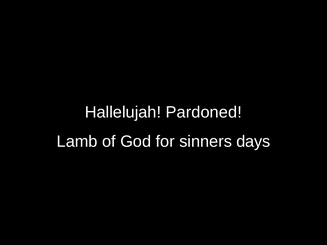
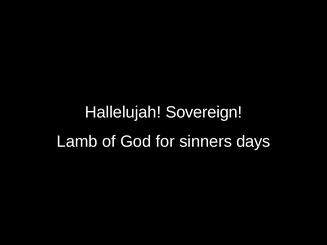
Pardoned: Pardoned -> Sovereign (204, 112)
